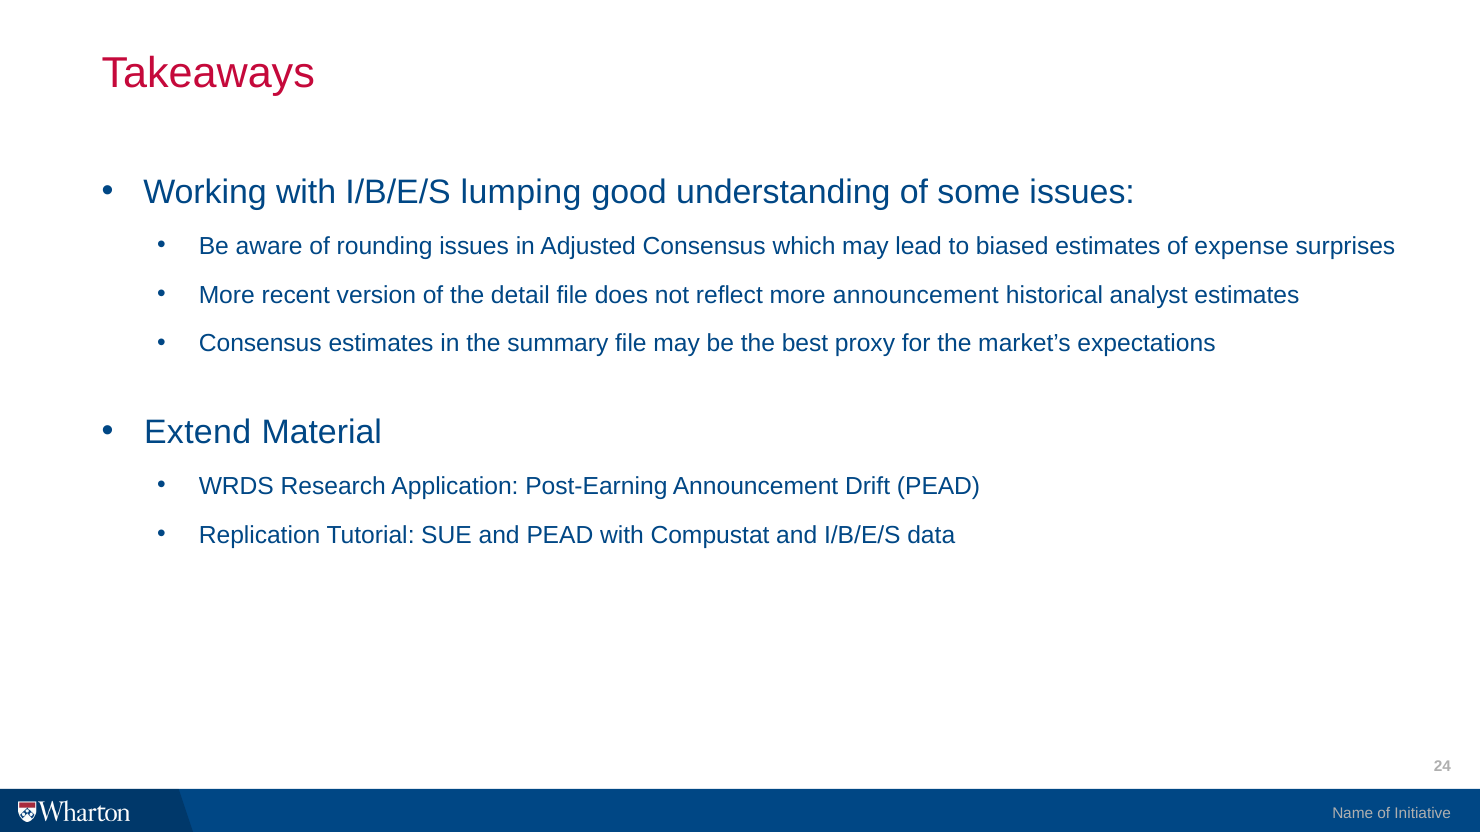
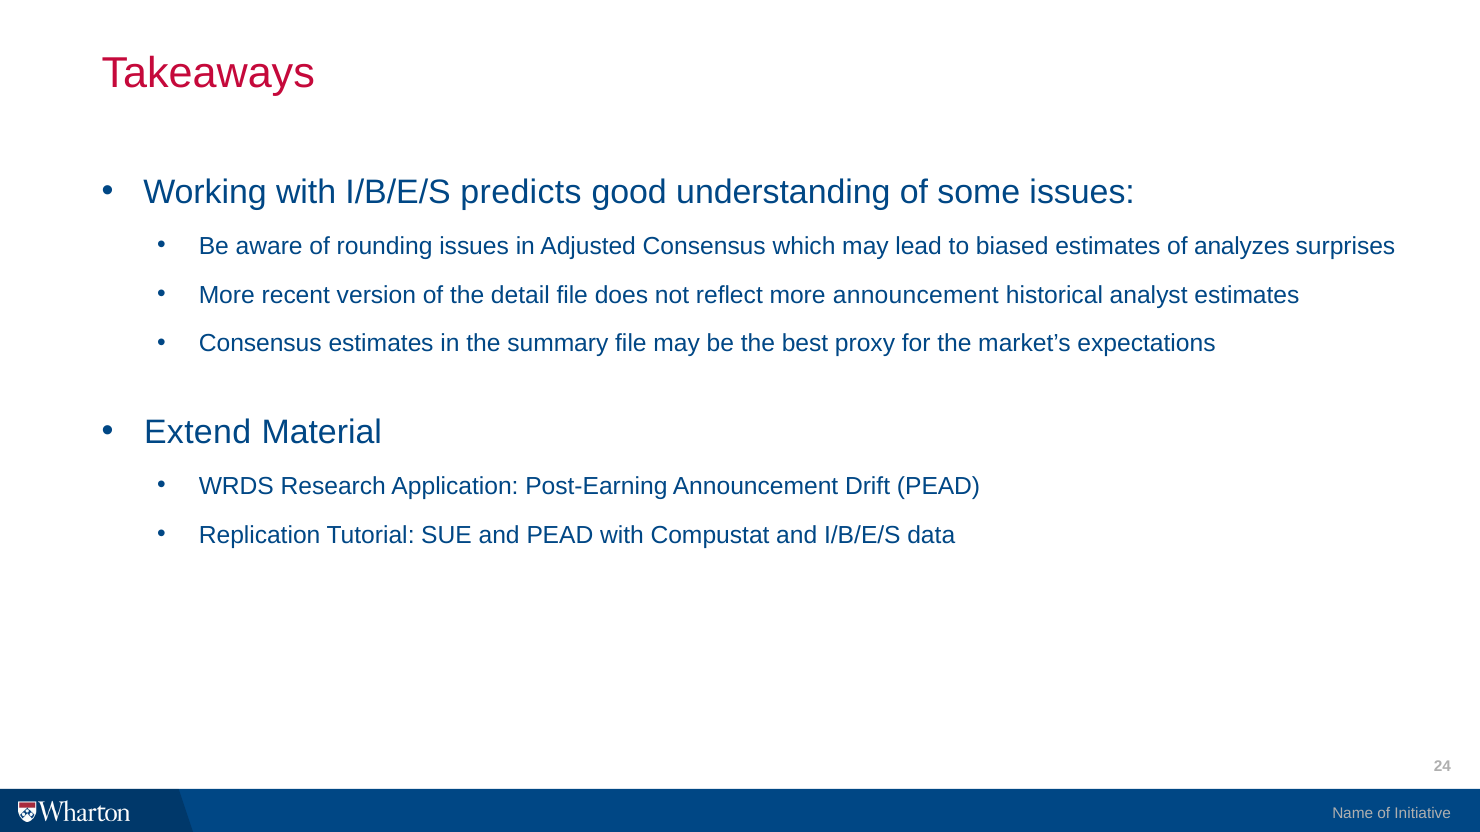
lumping: lumping -> predicts (521, 193)
expense: expense -> analyzes (1242, 246)
